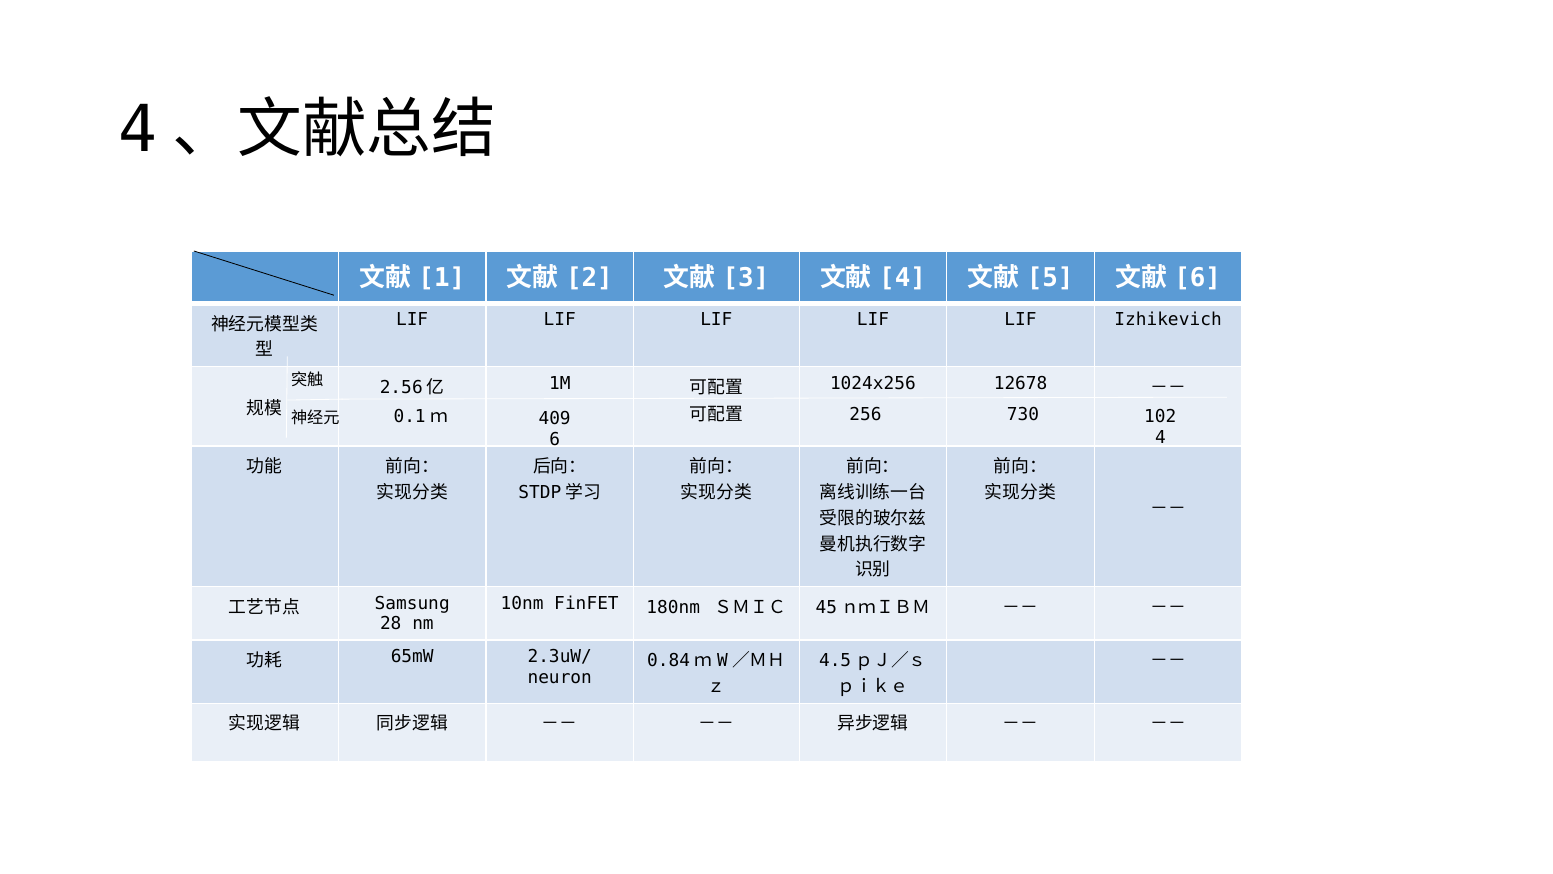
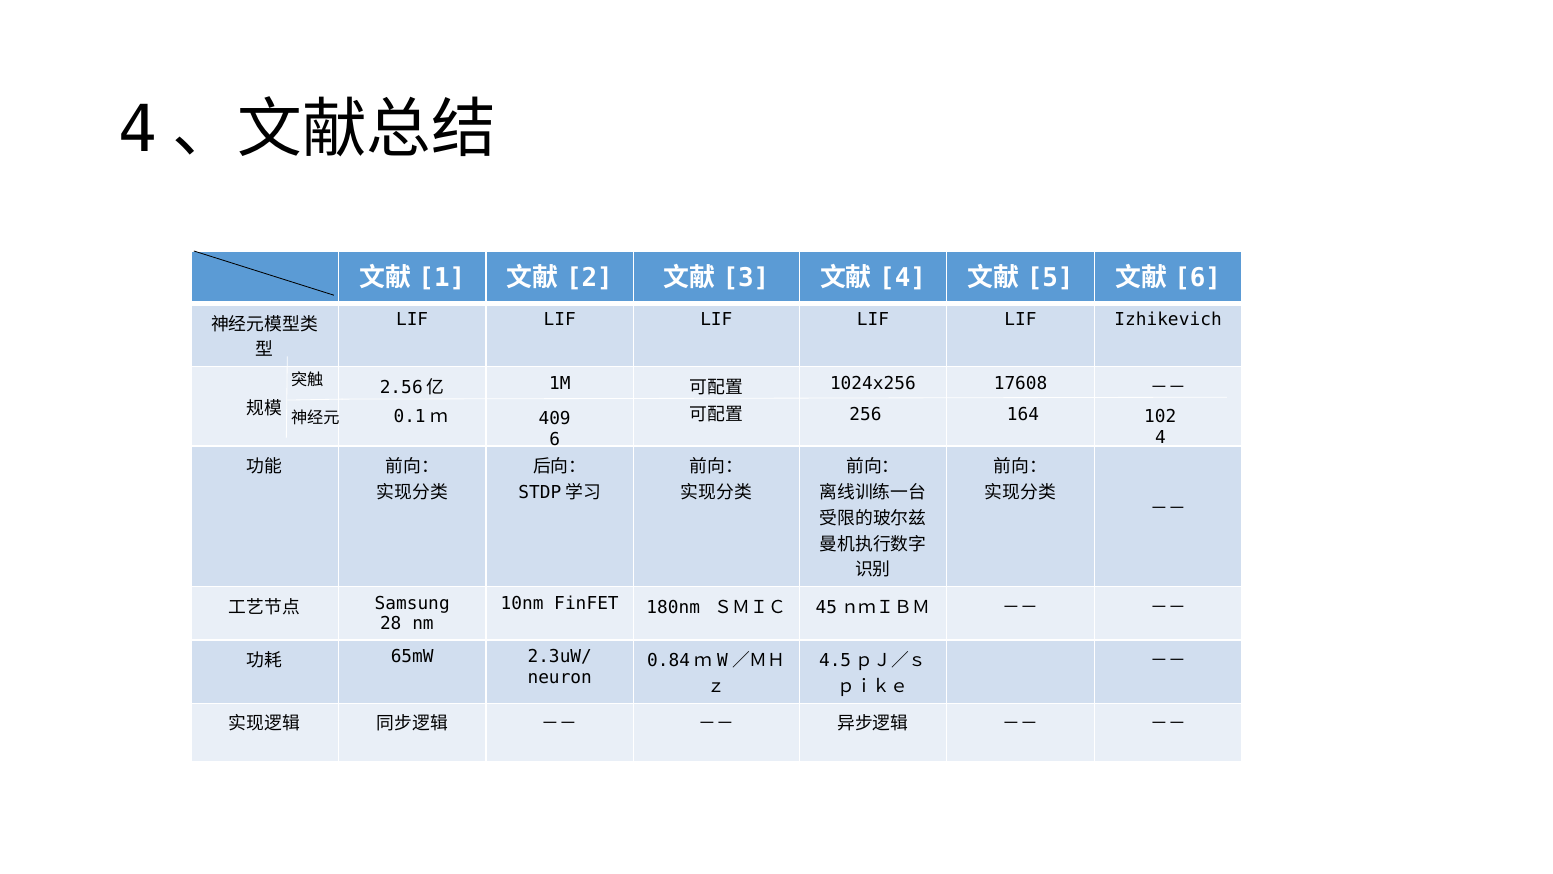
12678: 12678 -> 17608 (1021, 383)
730: 730 -> 164 (1023, 415)
